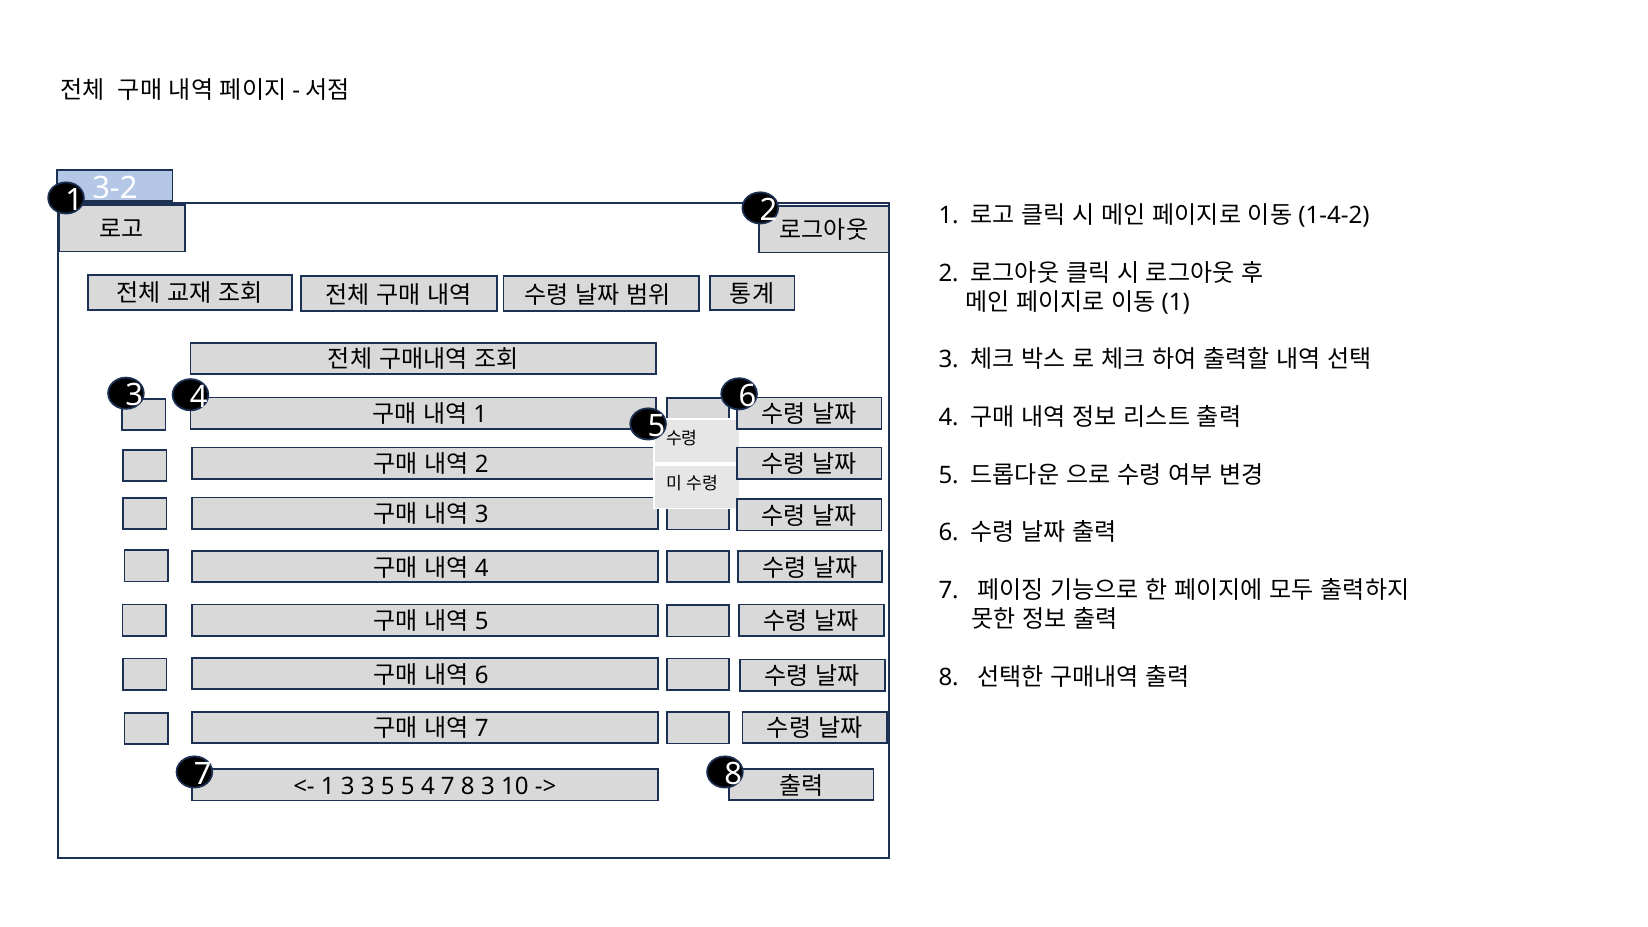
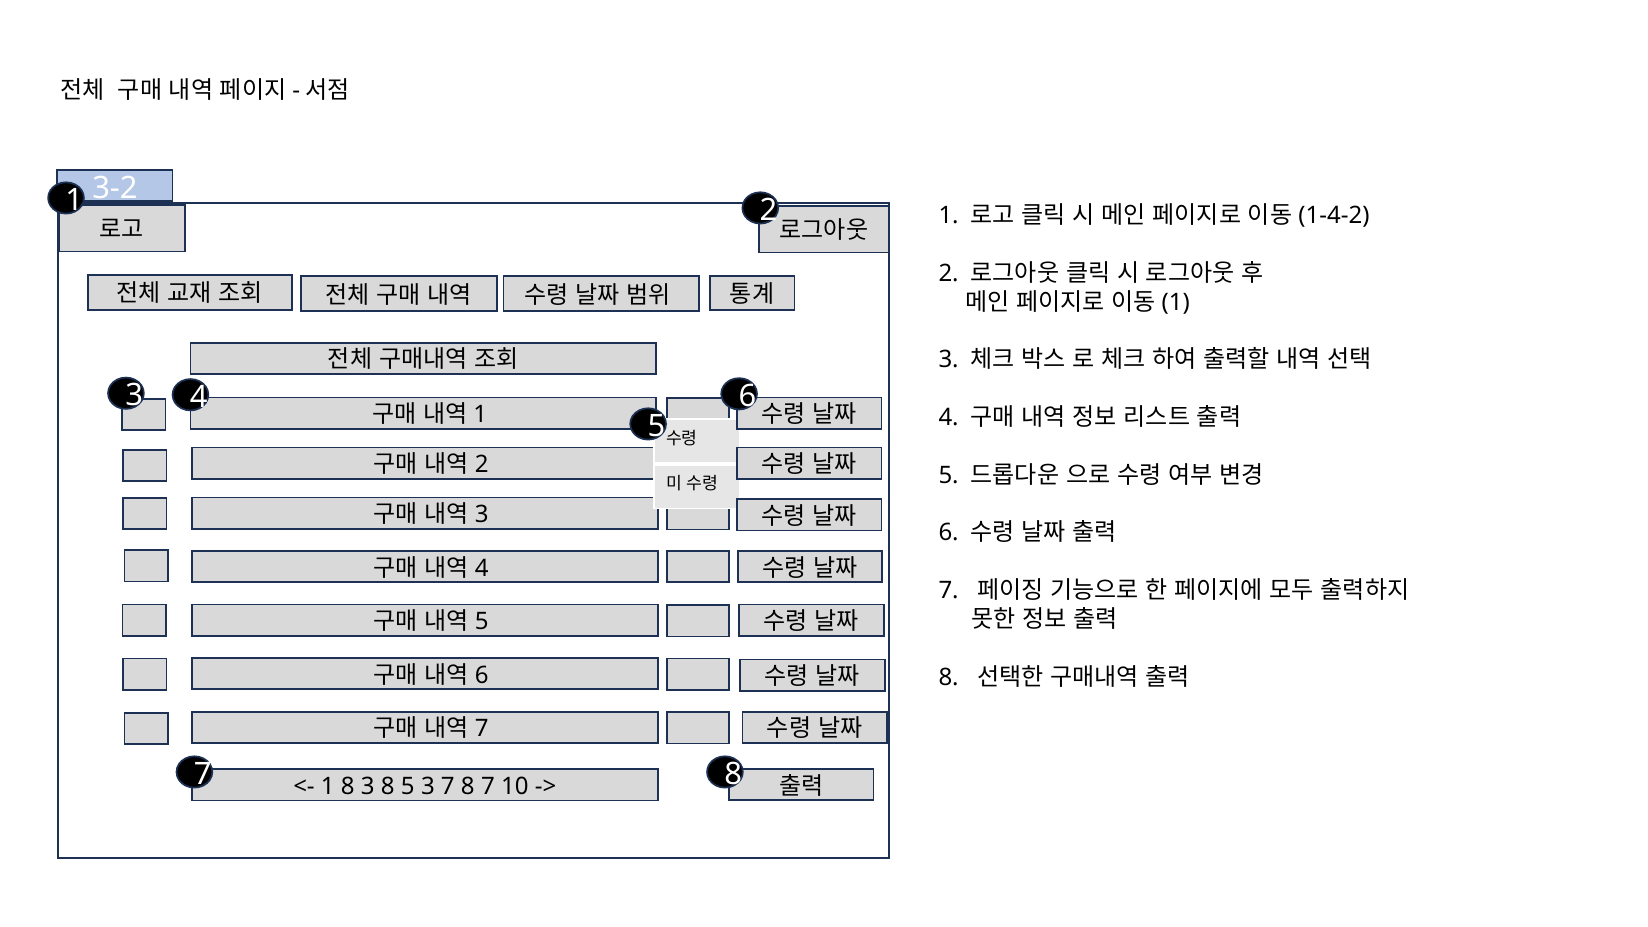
1 3: 3 -> 8 (348, 787)
3 5: 5 -> 8 (388, 787)
5 4: 4 -> 3 (428, 787)
8 3: 3 -> 7 (488, 787)
